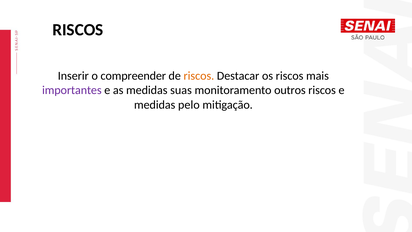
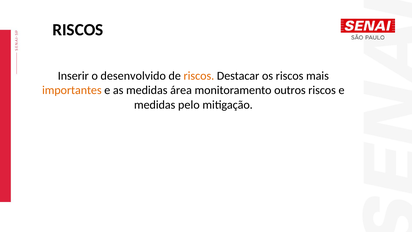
compreender: compreender -> desenvolvido (133, 76)
importantes colour: purple -> orange (72, 90)
suas: suas -> área (181, 90)
